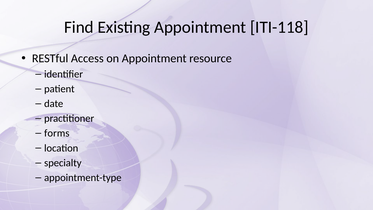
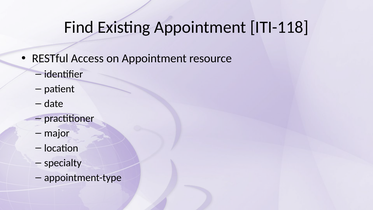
forms: forms -> major (57, 133)
